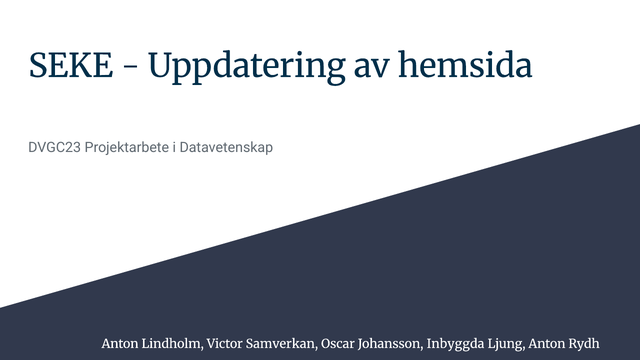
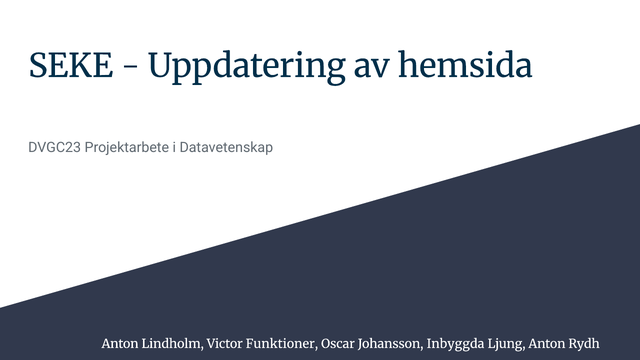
Samverkan: Samverkan -> Funktioner (282, 344)
